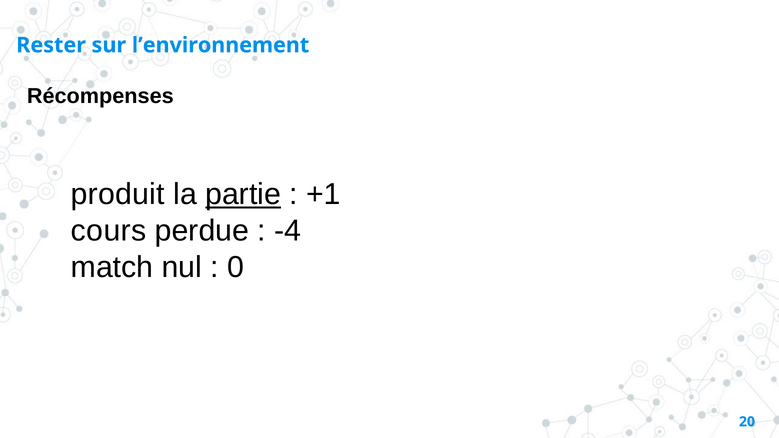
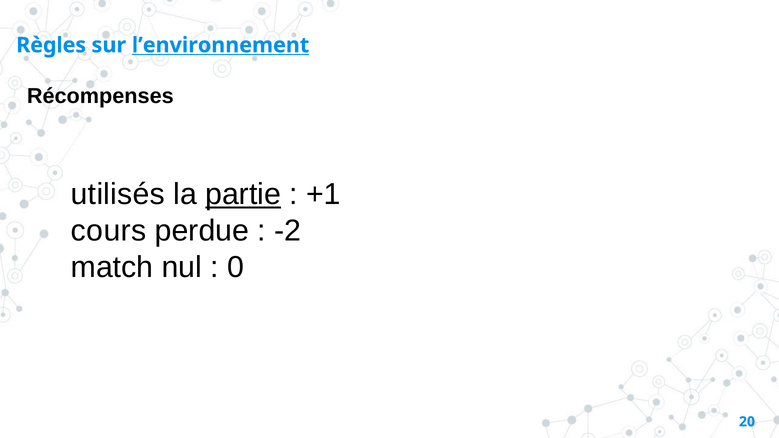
Rester: Rester -> Règles (51, 45)
l’environnement underline: none -> present (220, 45)
produit: produit -> utilisés (118, 194)
-4: -4 -> -2 (288, 231)
